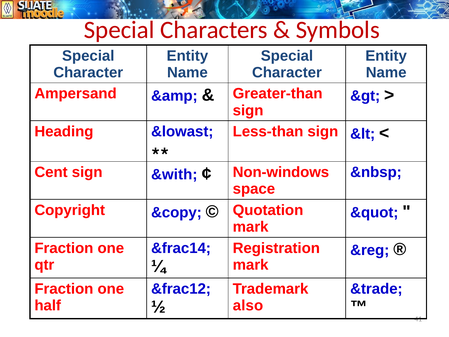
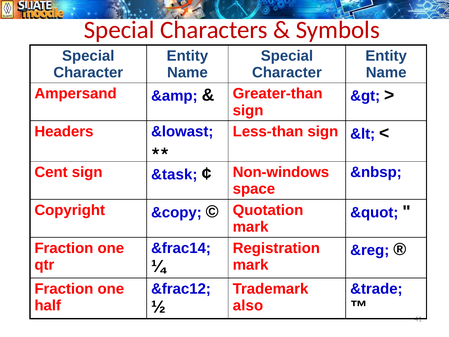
Heading: Heading -> Headers (64, 132)
&with: &with -> &task (174, 174)
